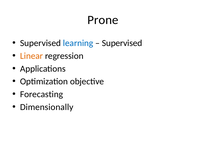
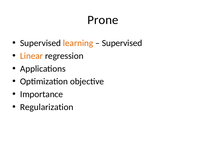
learning colour: blue -> orange (78, 43)
Forecasting: Forecasting -> Importance (42, 95)
Dimensionally: Dimensionally -> Regularization (47, 107)
